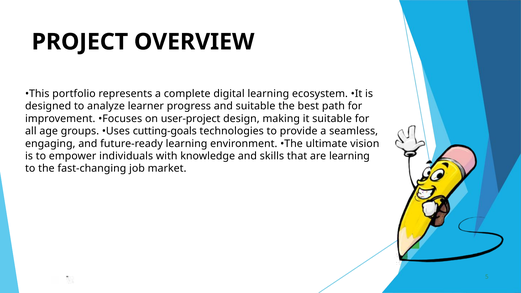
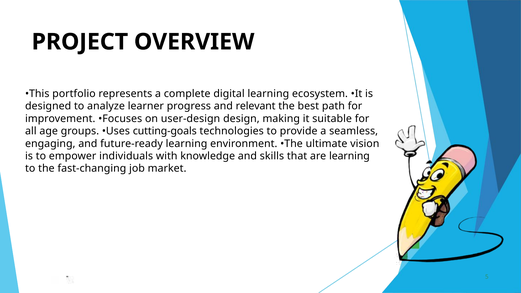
and suitable: suitable -> relevant (256, 106)
user-project: user-project -> user-design (191, 119)
